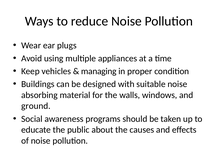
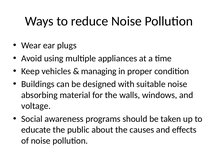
ground: ground -> voltage (36, 106)
